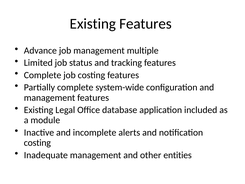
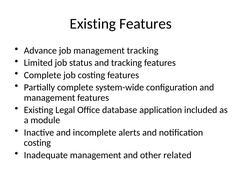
management multiple: multiple -> tracking (143, 50)
entities: entities -> related (177, 155)
